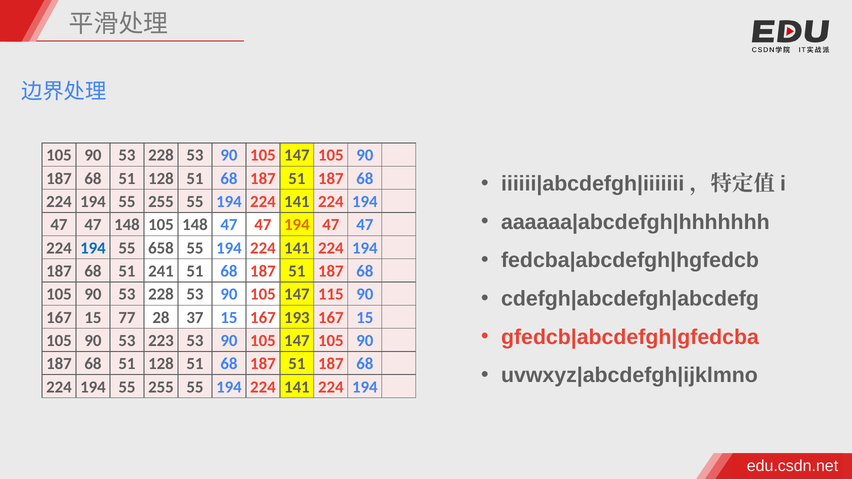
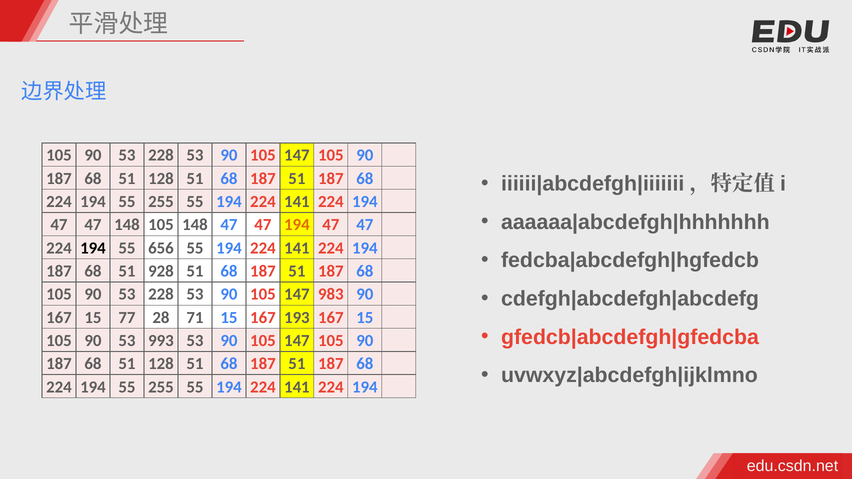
194 colour: blue -> black (93, 248)
658: 658 -> 656 (161, 248)
241: 241 -> 928 (161, 271)
115: 115 -> 983 (331, 294)
37: 37 -> 71 (195, 318)
223: 223 -> 993 (161, 341)
